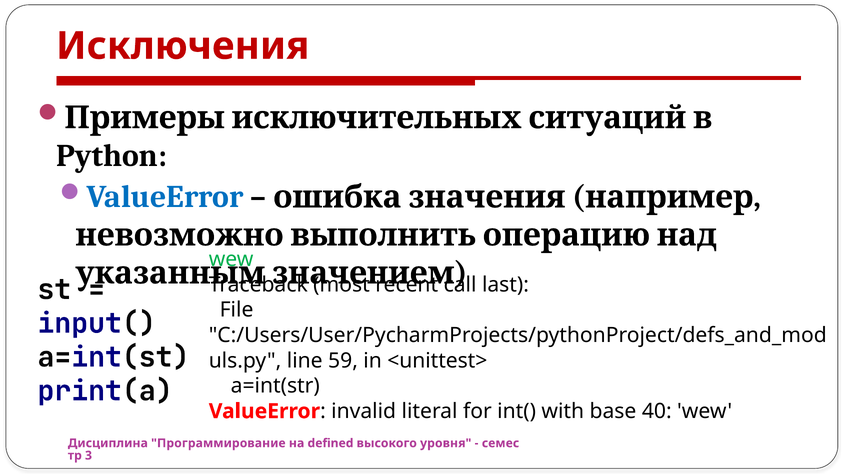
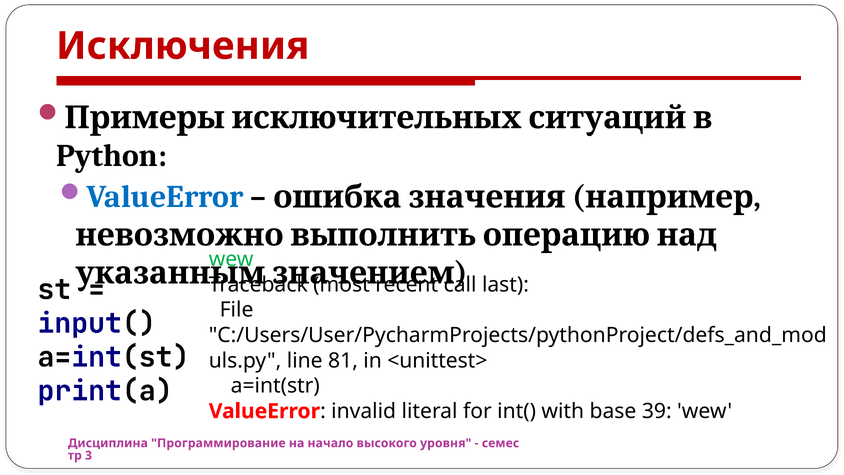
59: 59 -> 81 (343, 360)
40: 40 -> 39 (657, 411)
defined: defined -> начало (330, 443)
